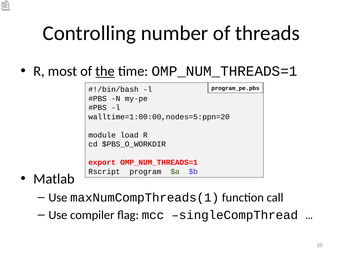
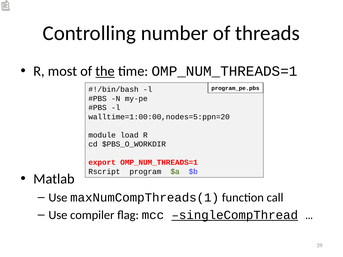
singleCompThread underline: none -> present (235, 215)
